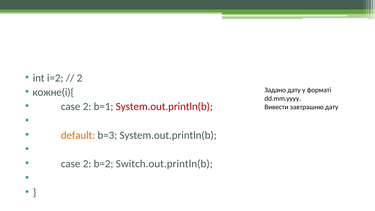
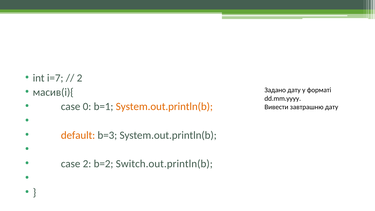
i=2: i=2 -> i=7 (55, 78)
кожне(i){: кожне(i){ -> масив(i){ (53, 92)
2: 2 -> 0 (87, 107)
System.out.println(b colour: red -> orange (164, 107)
